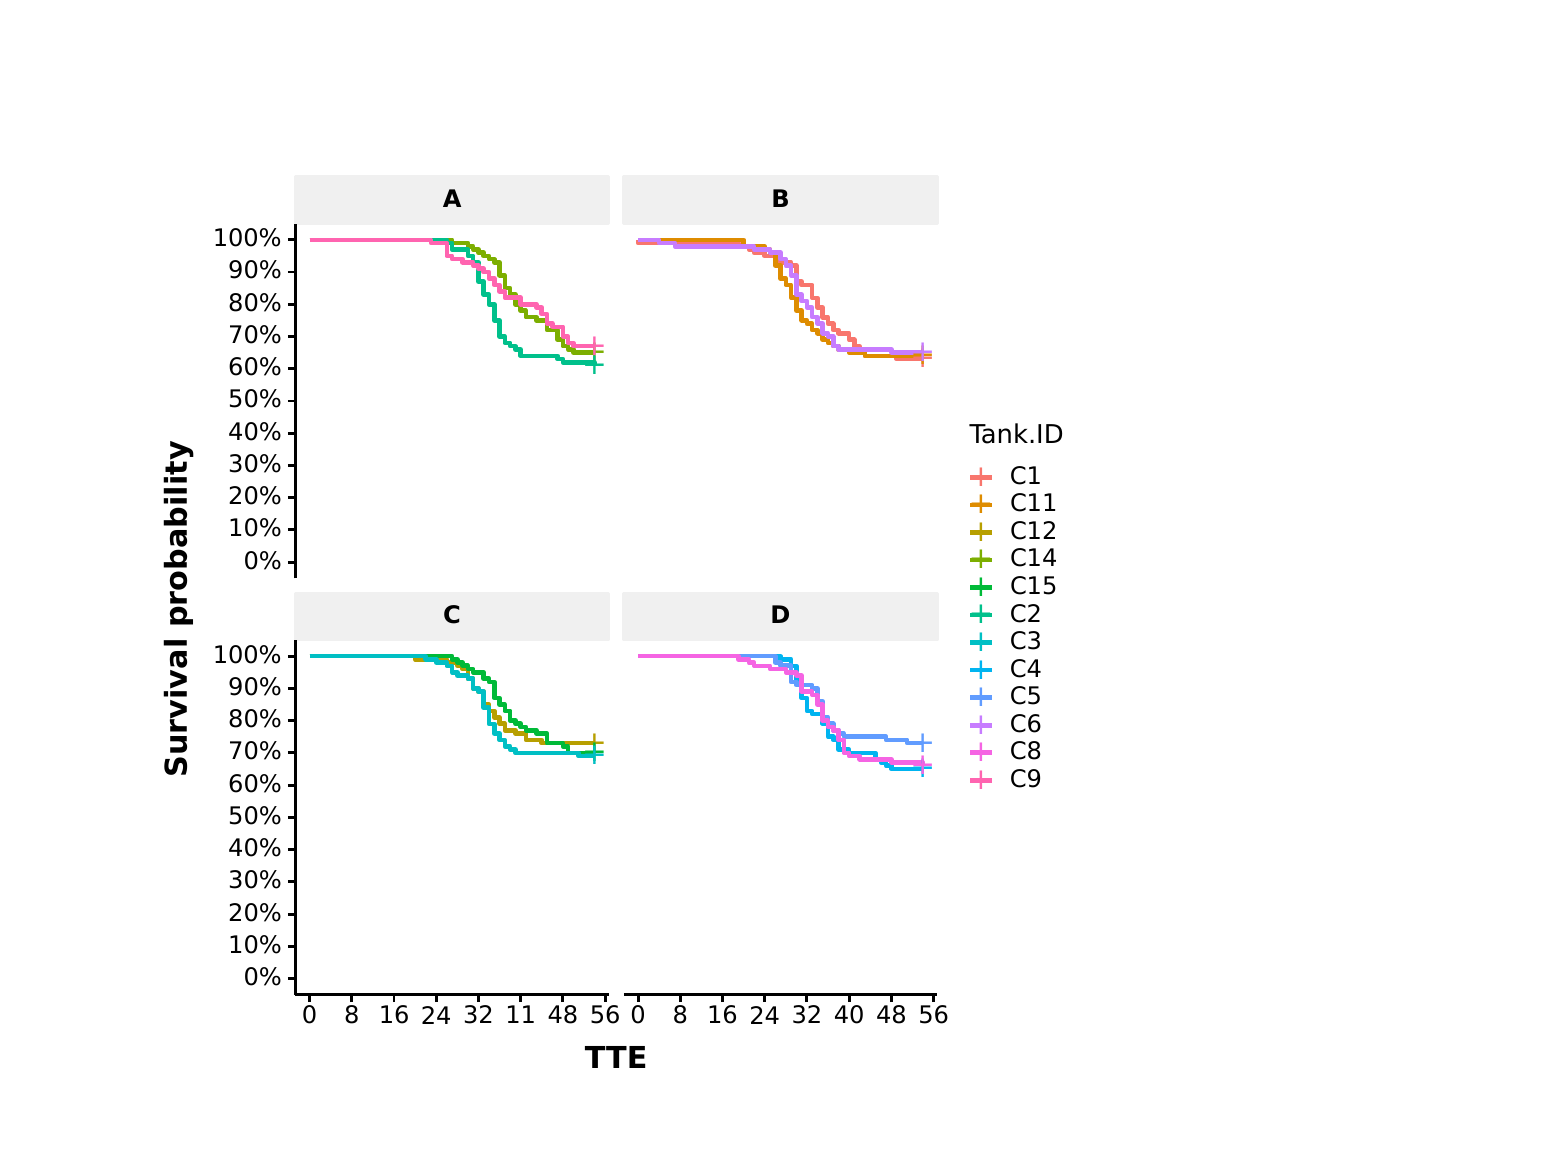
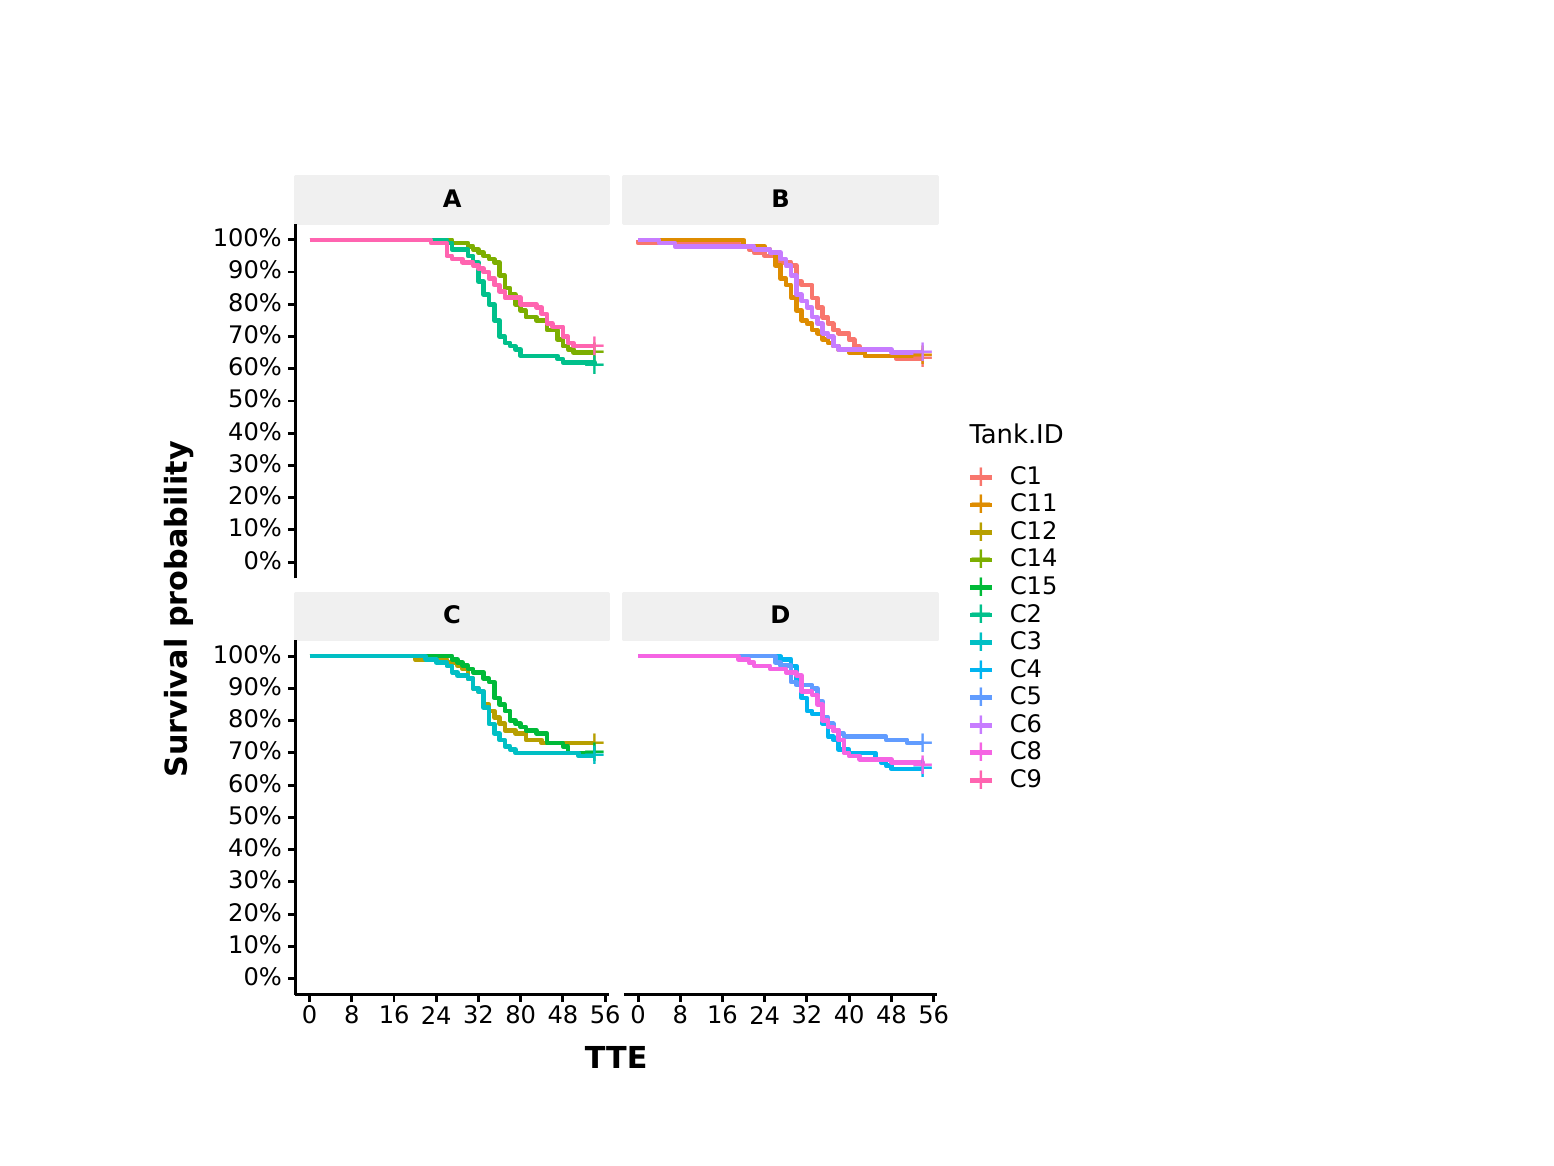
11: 11 -> 80 (521, 1016)
